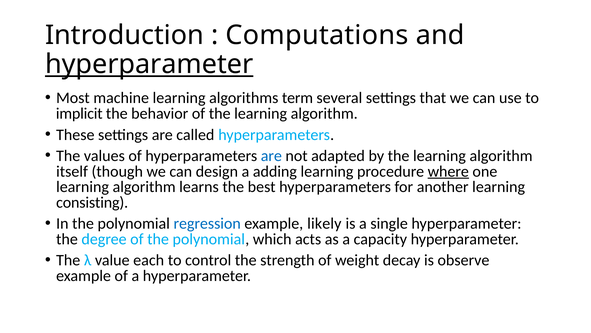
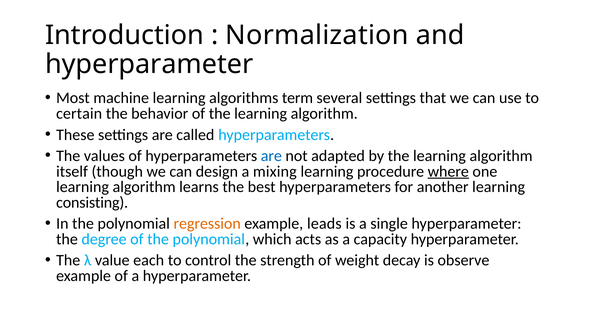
Computations: Computations -> Normalization (317, 35)
hyperparameter underline: present -> none (149, 64)
implicit: implicit -> certain (79, 113)
adding: adding -> mixing (275, 171)
regression colour: blue -> orange (207, 223)
likely: likely -> leads (324, 223)
